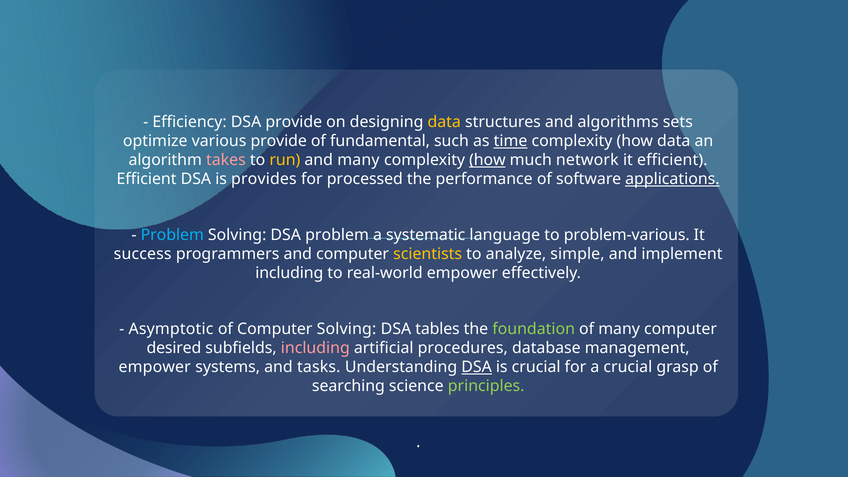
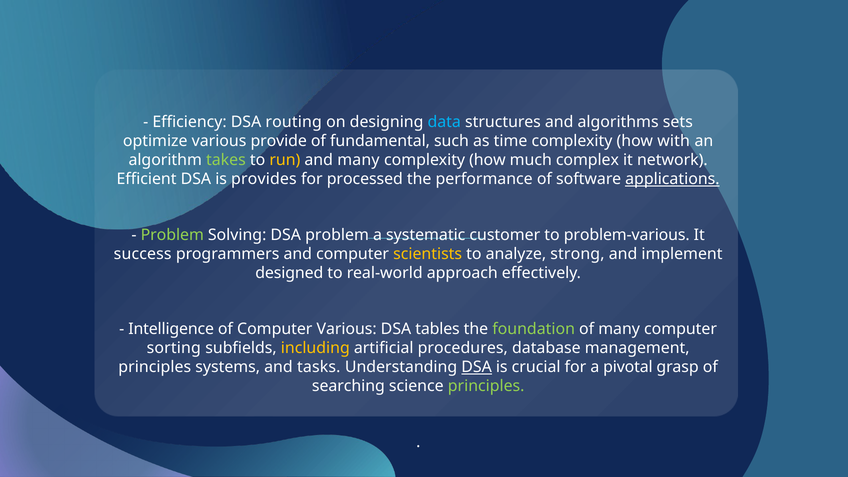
DSA provide: provide -> routing (294, 122)
data colour: yellow -> light blue (444, 122)
time underline: present -> none (511, 141)
how data: data -> with (674, 141)
takes colour: pink -> light green (226, 160)
how underline: present -> none (487, 160)
network: network -> complex (587, 160)
it efficient: efficient -> network (672, 160)
Problem colour: light blue -> light green (172, 235)
language: language -> customer (505, 235)
simple: simple -> strong (577, 254)
including: including -> designed (289, 273)
real-world empower: empower -> approach (462, 273)
Asymptotic: Asymptotic -> Intelligence (171, 329)
Computer Solving: Solving -> Various (347, 329)
desired: desired -> sorting (174, 348)
including colour: pink -> yellow (315, 348)
empower: empower -> principles (155, 367)
a crucial: crucial -> pivotal (628, 367)
